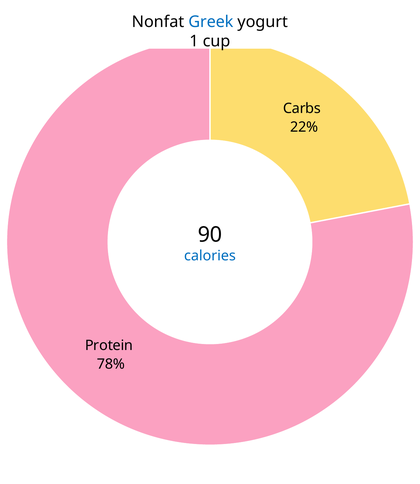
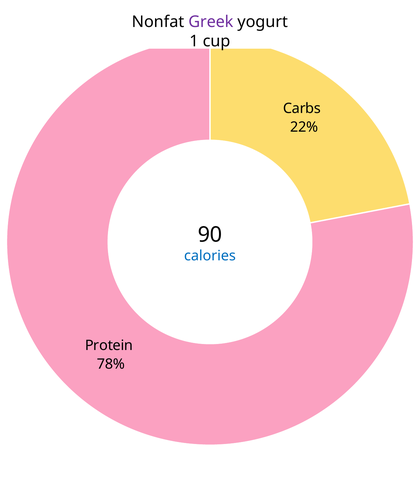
Greek colour: blue -> purple (211, 22)
